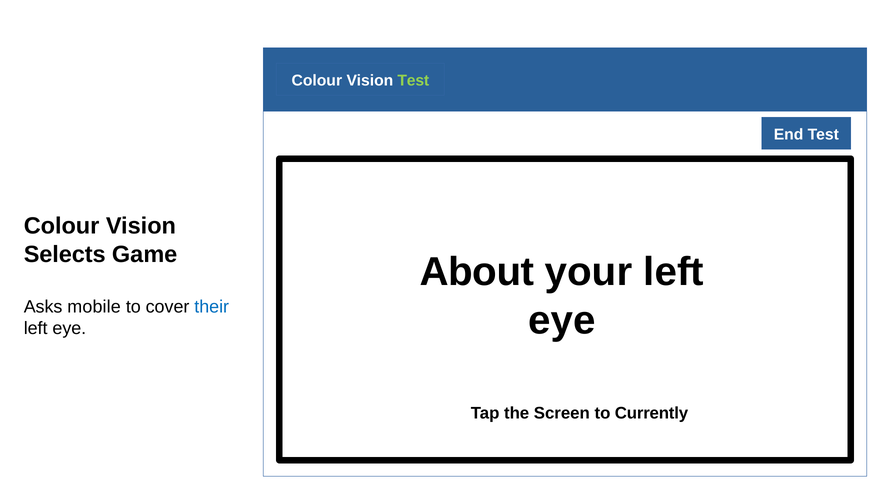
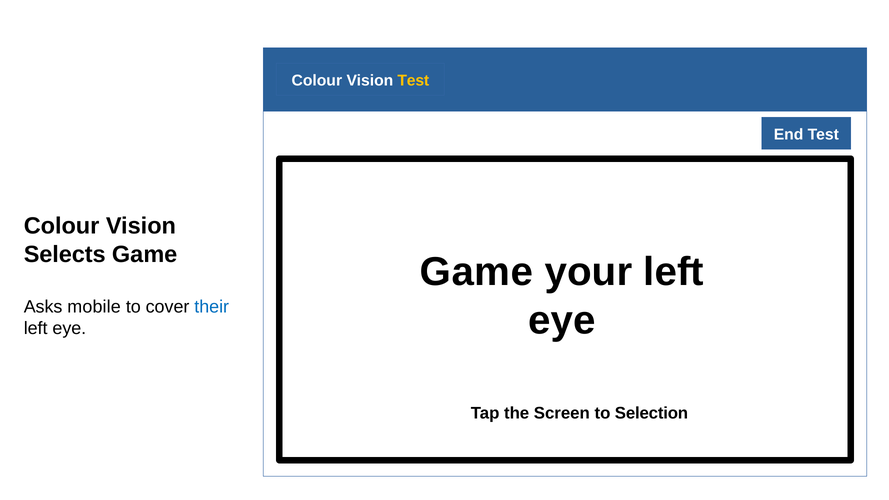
Test colour: light green -> yellow (413, 80)
About: About -> Game (477, 272)
Currently: Currently -> Selection (651, 413)
